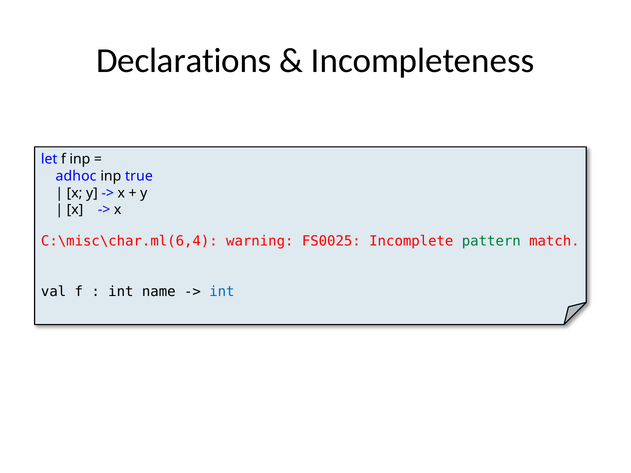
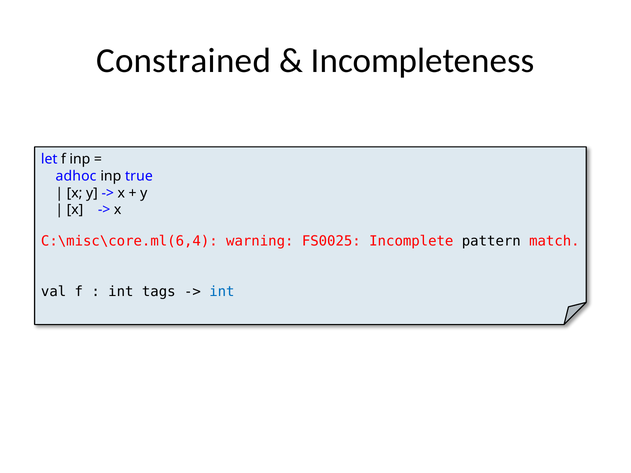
Declarations: Declarations -> Constrained (184, 61)
C:\misc\char.ml(6,4: C:\misc\char.ml(6,4 -> C:\misc\core.ml(6,4 (129, 241)
pattern colour: green -> black (491, 241)
name: name -> tags (159, 292)
